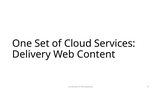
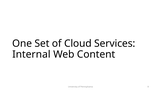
Delivery: Delivery -> Internal (31, 54)
